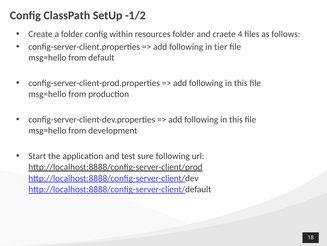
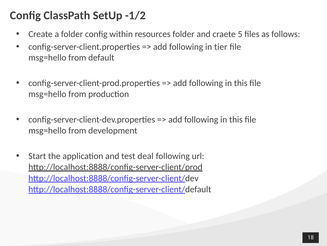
4: 4 -> 5 (240, 34)
sure: sure -> deal (146, 156)
